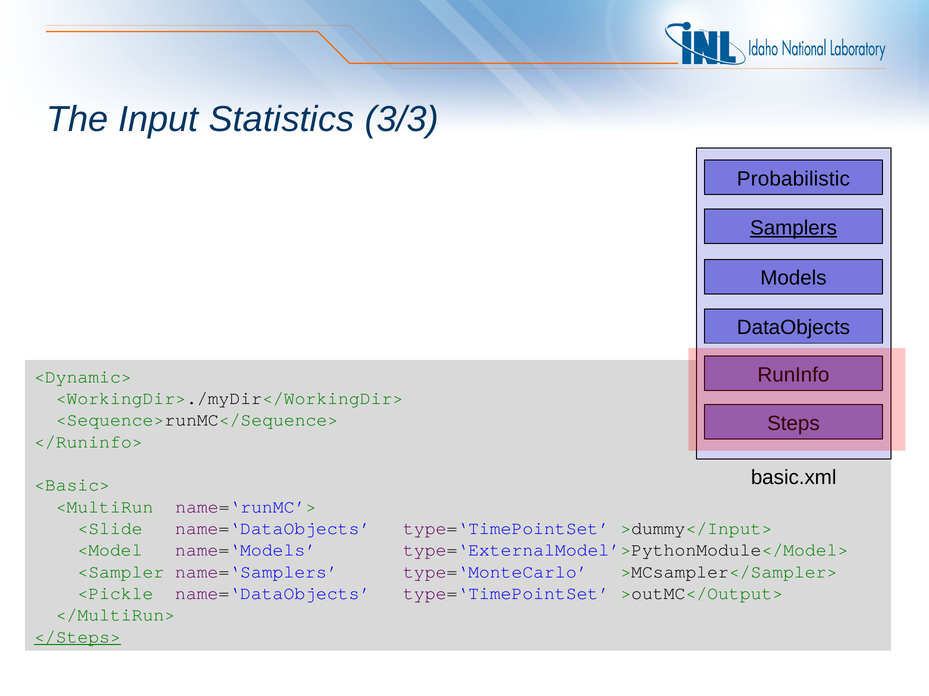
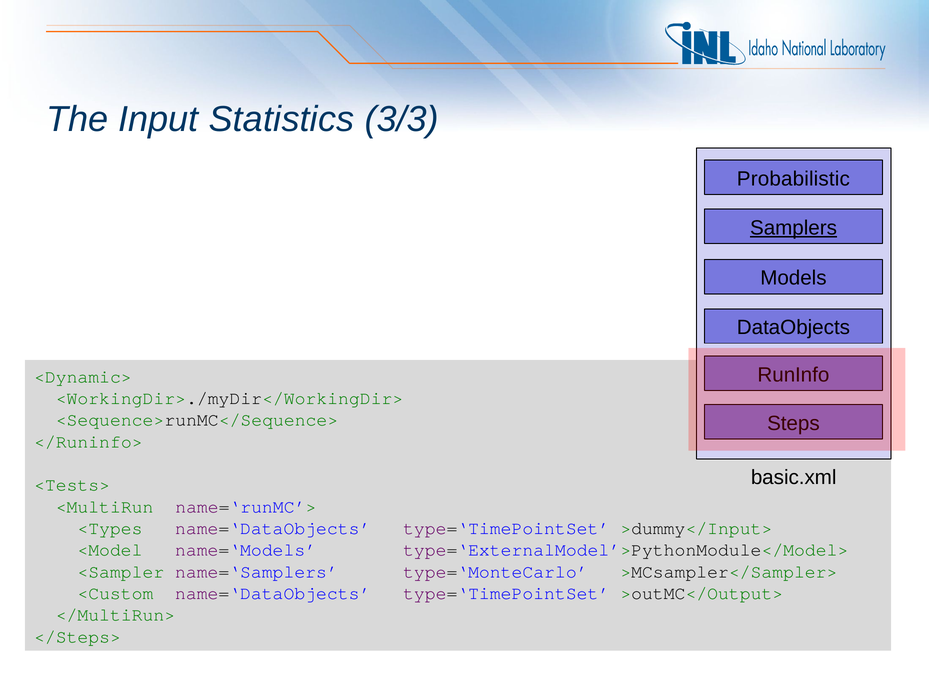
<Basic>: <Basic> -> <Tests> (72, 485)
<Slide: <Slide -> <Types (110, 529)
<Pickle: <Pickle -> <Custom (115, 594)
</Steps> underline: present -> none (77, 637)
